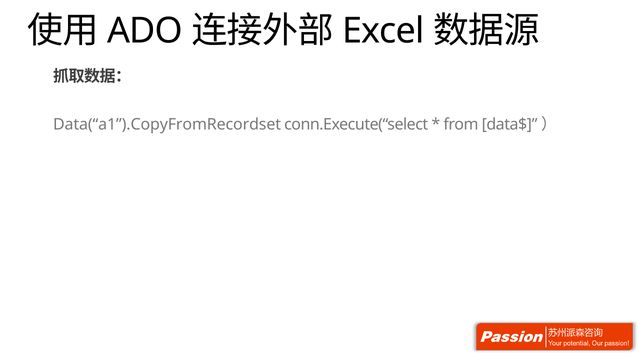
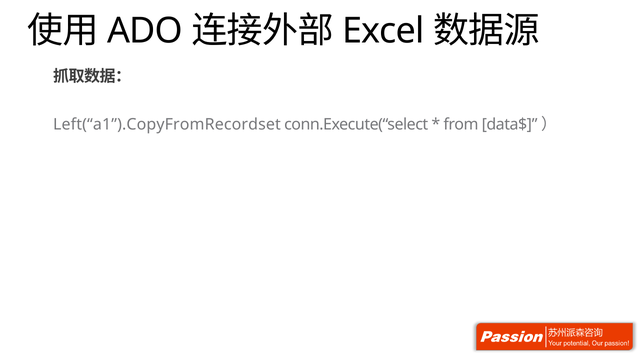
Data(“a1”).CopyFromRecordset: Data(“a1”).CopyFromRecordset -> Left(“a1”).CopyFromRecordset (167, 125)
